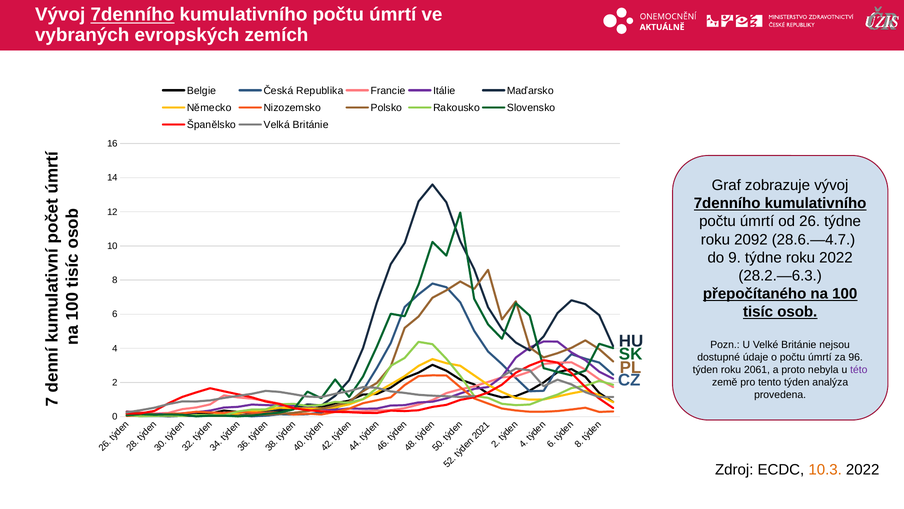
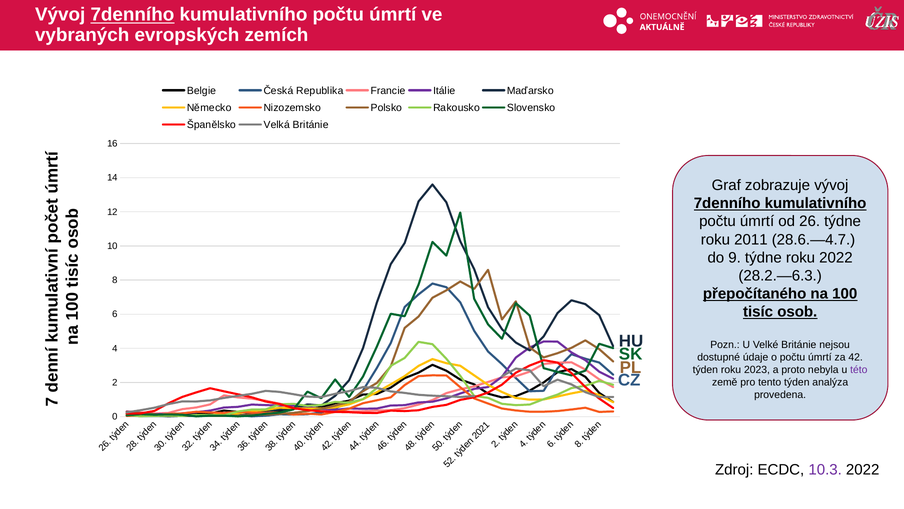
2092: 2092 -> 2011 (751, 239)
96: 96 -> 42 (856, 357)
2061: 2061 -> 2023 (757, 369)
10.3 colour: orange -> purple (825, 469)
